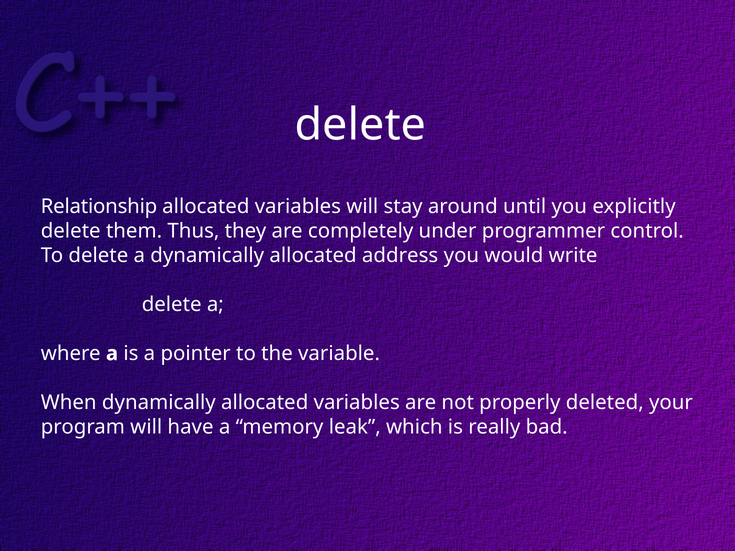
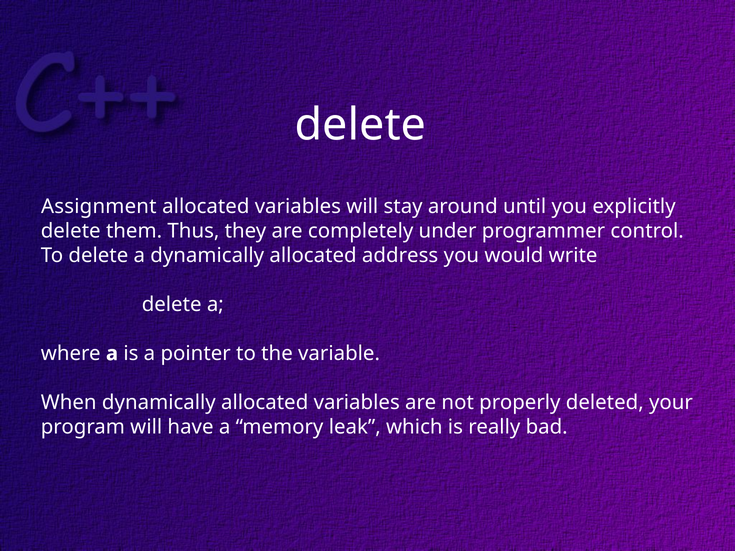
Relationship: Relationship -> Assignment (99, 207)
